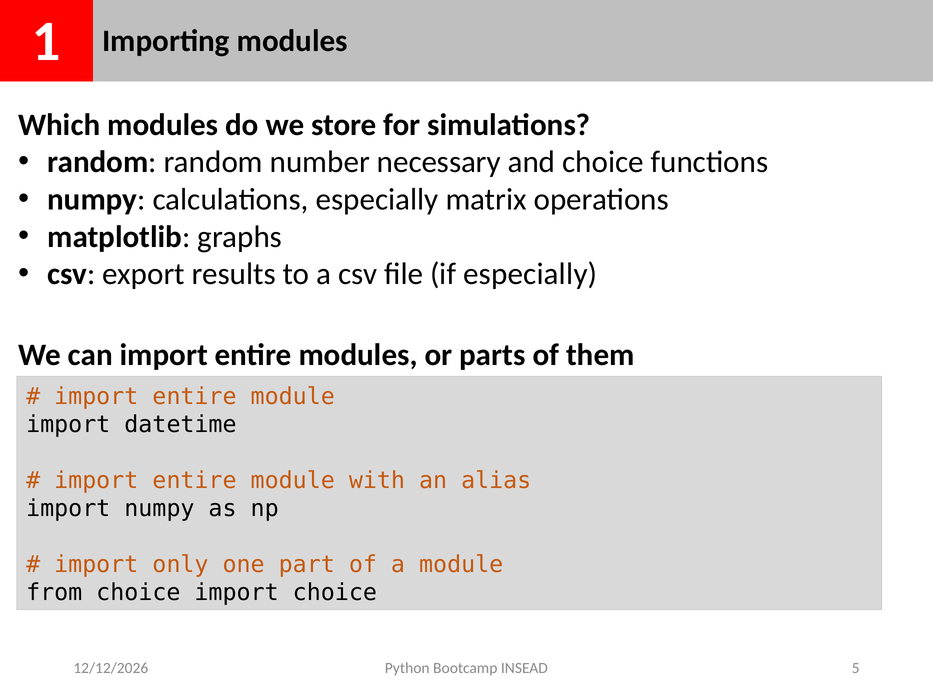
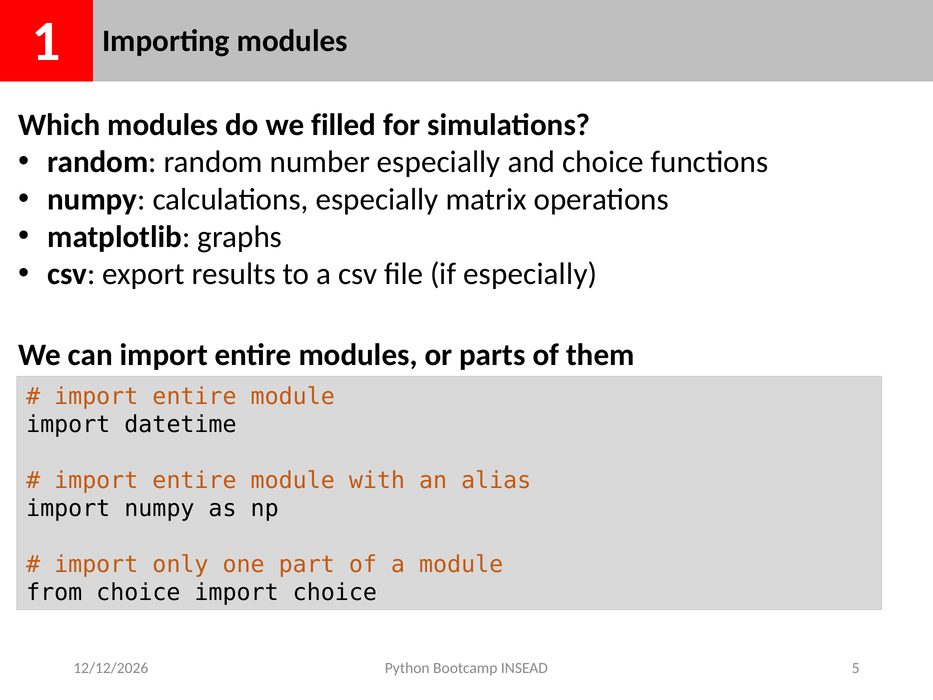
store: store -> filled (344, 125)
number necessary: necessary -> especially (439, 162)
